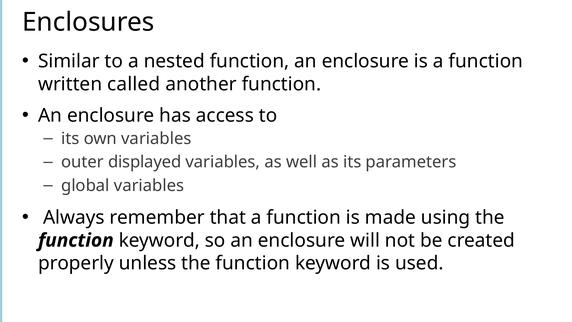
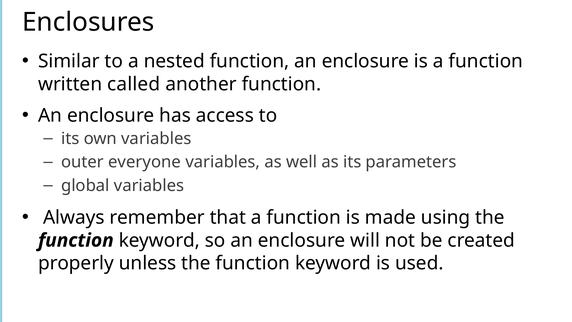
displayed: displayed -> everyone (145, 162)
